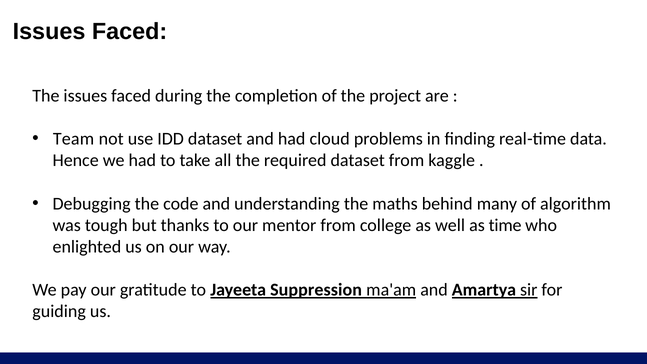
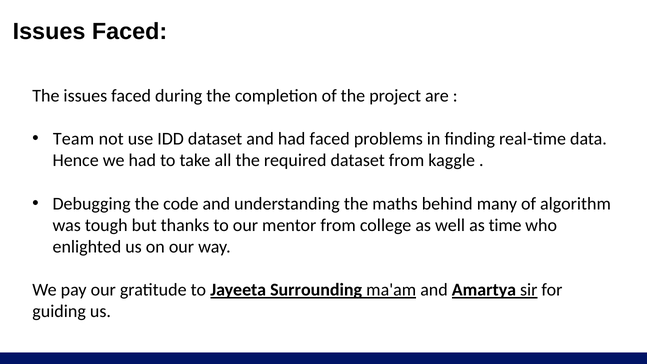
had cloud: cloud -> faced (330, 139)
Suppression: Suppression -> Surrounding (316, 290)
